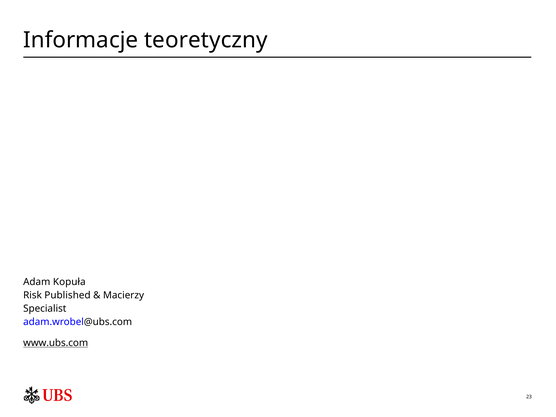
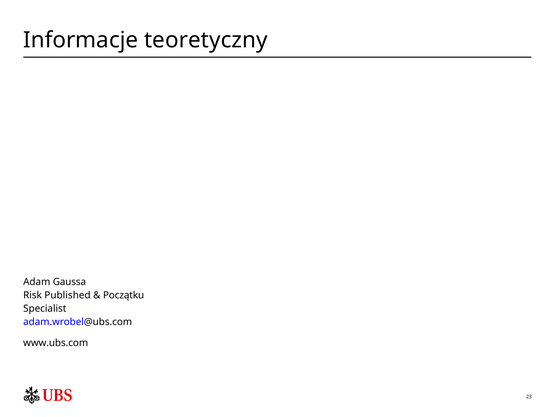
Kopuła: Kopuła -> Gaussa (69, 282)
Macierzy: Macierzy -> Początku (124, 295)
www.ubs.com underline: present -> none (56, 343)
